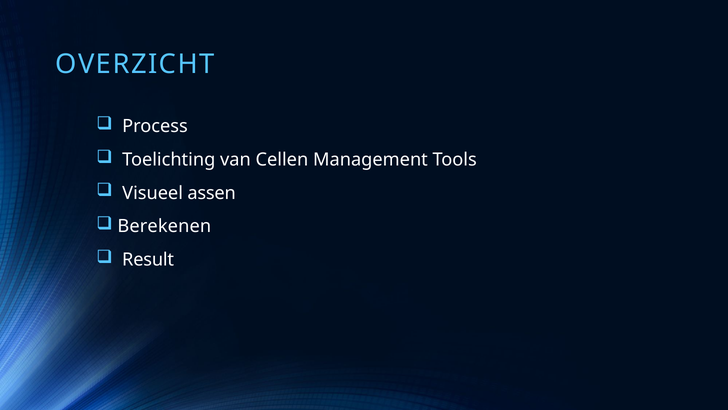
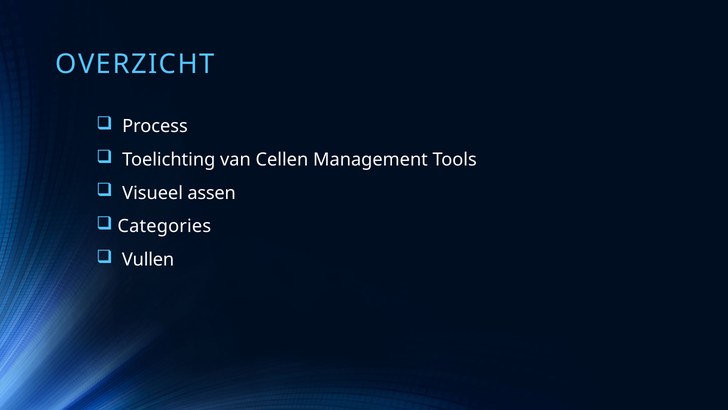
Berekenen: Berekenen -> Categories (164, 226)
Result: Result -> Vullen (148, 259)
